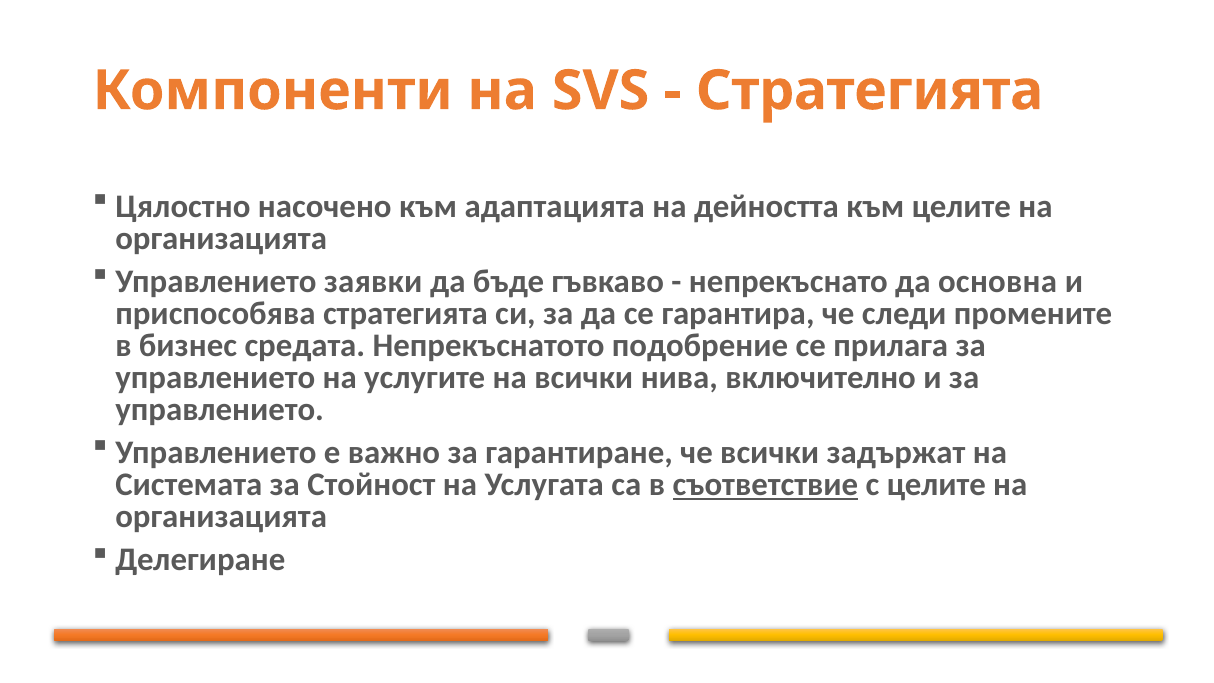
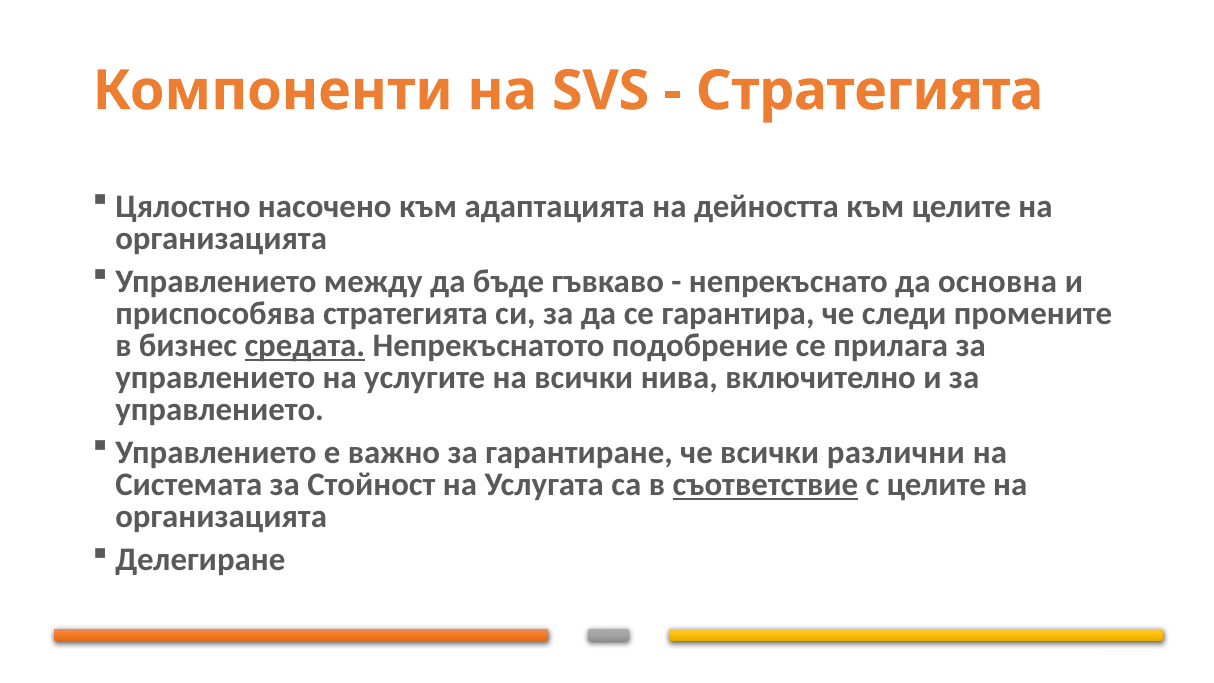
заявки: заявки -> между (373, 281)
средата underline: none -> present (305, 345)
задържат: задържат -> различни (896, 452)
